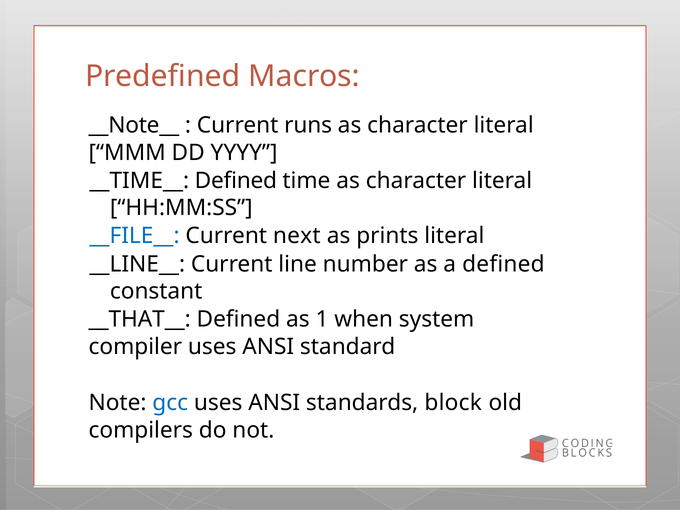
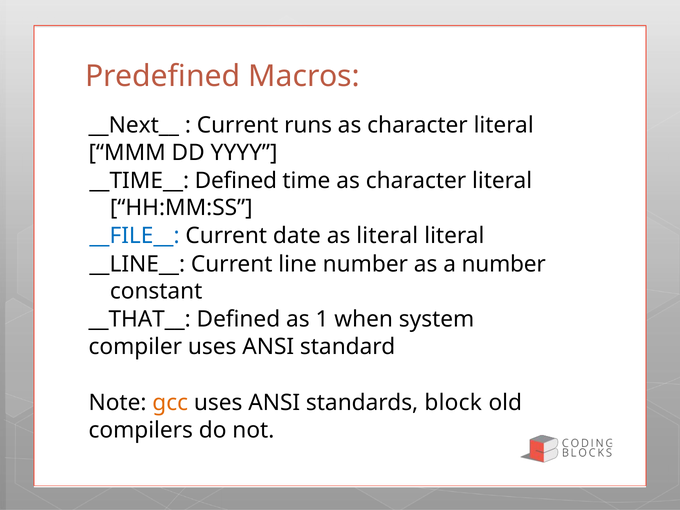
__Note__: __Note__ -> __Next__ (134, 125)
next: next -> date (297, 236)
as prints: prints -> literal (387, 236)
a defined: defined -> number (504, 264)
gcc colour: blue -> orange (170, 403)
